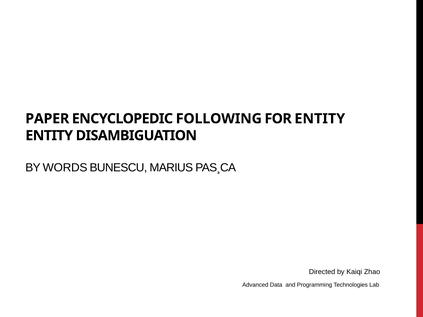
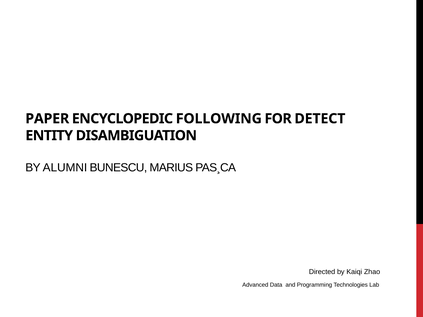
FOR ENTITY: ENTITY -> DETECT (320, 119)
WORDS: WORDS -> ALUMNI (65, 168)
